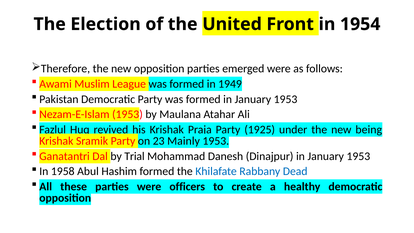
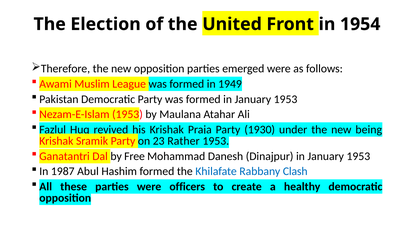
1925: 1925 -> 1930 (260, 130)
Mainly: Mainly -> Rather (184, 141)
Trial: Trial -> Free (135, 156)
1958: 1958 -> 1987 (63, 171)
Dead: Dead -> Clash (295, 171)
